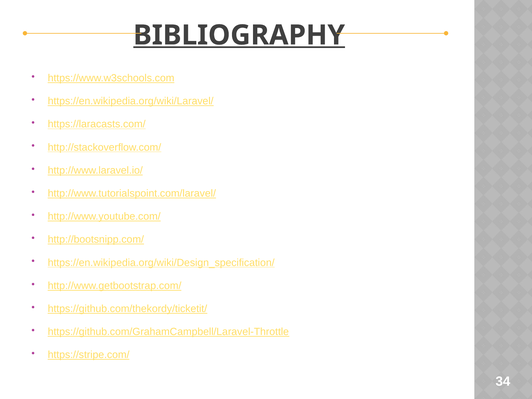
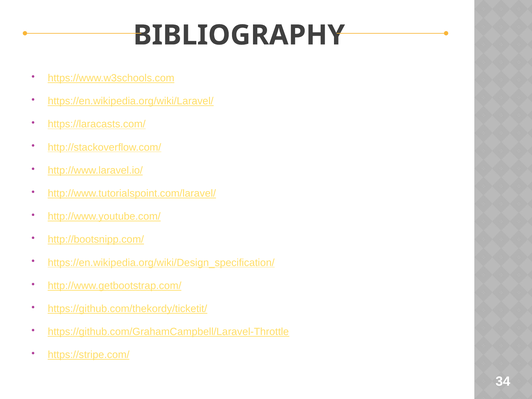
BIBLIOGRAPHY underline: present -> none (239, 35)
